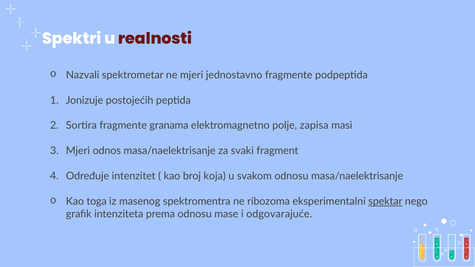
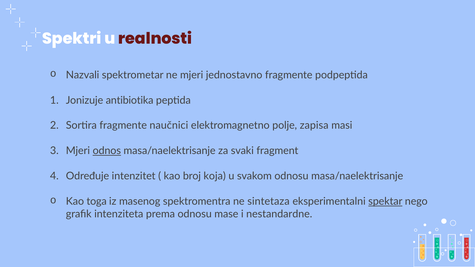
postojećih: postojećih -> antibiotika (130, 100)
granama: granama -> naučnici (169, 126)
odnos underline: none -> present (107, 151)
ribozoma: ribozoma -> sintetaza (268, 202)
odgovarajuće: odgovarajuće -> nestandardne (279, 214)
